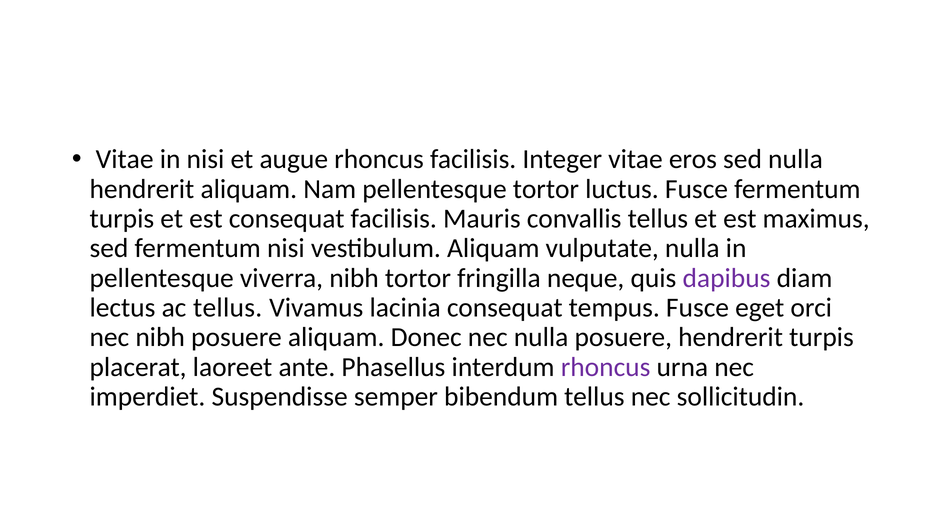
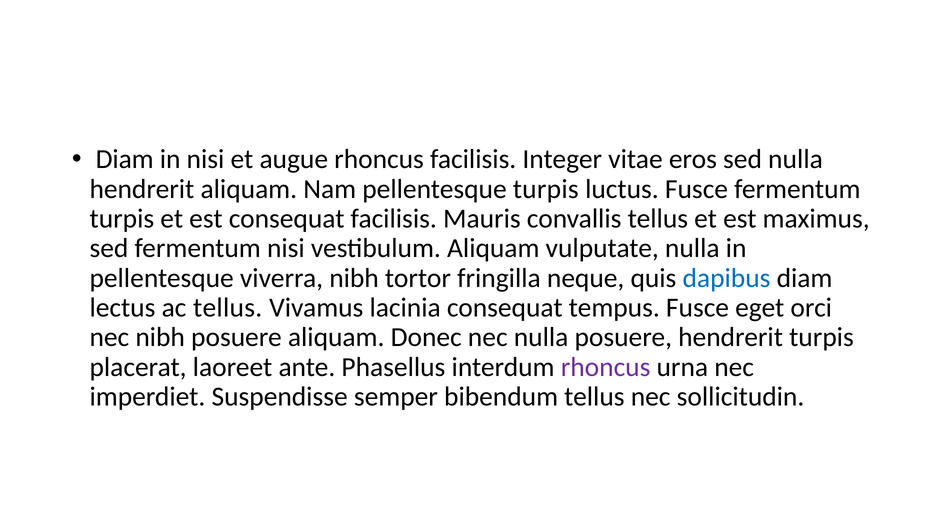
Vitae: Vitae -> Diam (125, 159)
pellentesque tortor: tortor -> turpis (546, 189)
dapibus colour: purple -> blue (727, 278)
